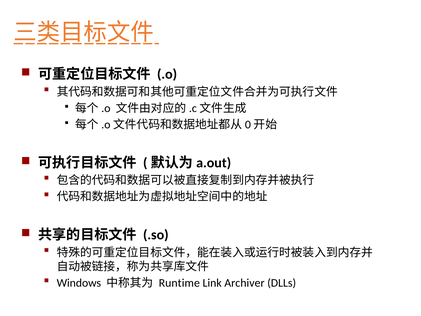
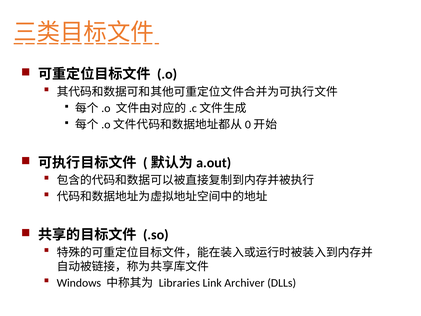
Runtime: Runtime -> Libraries (179, 283)
